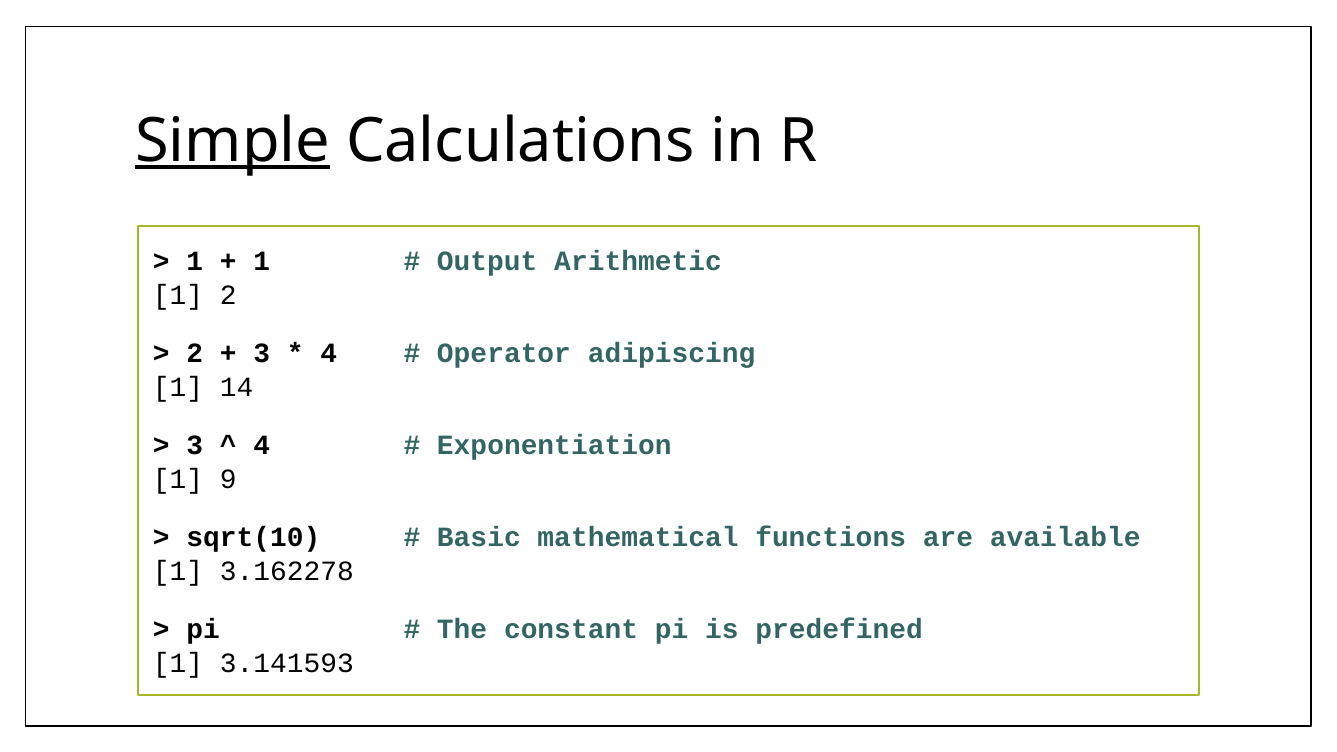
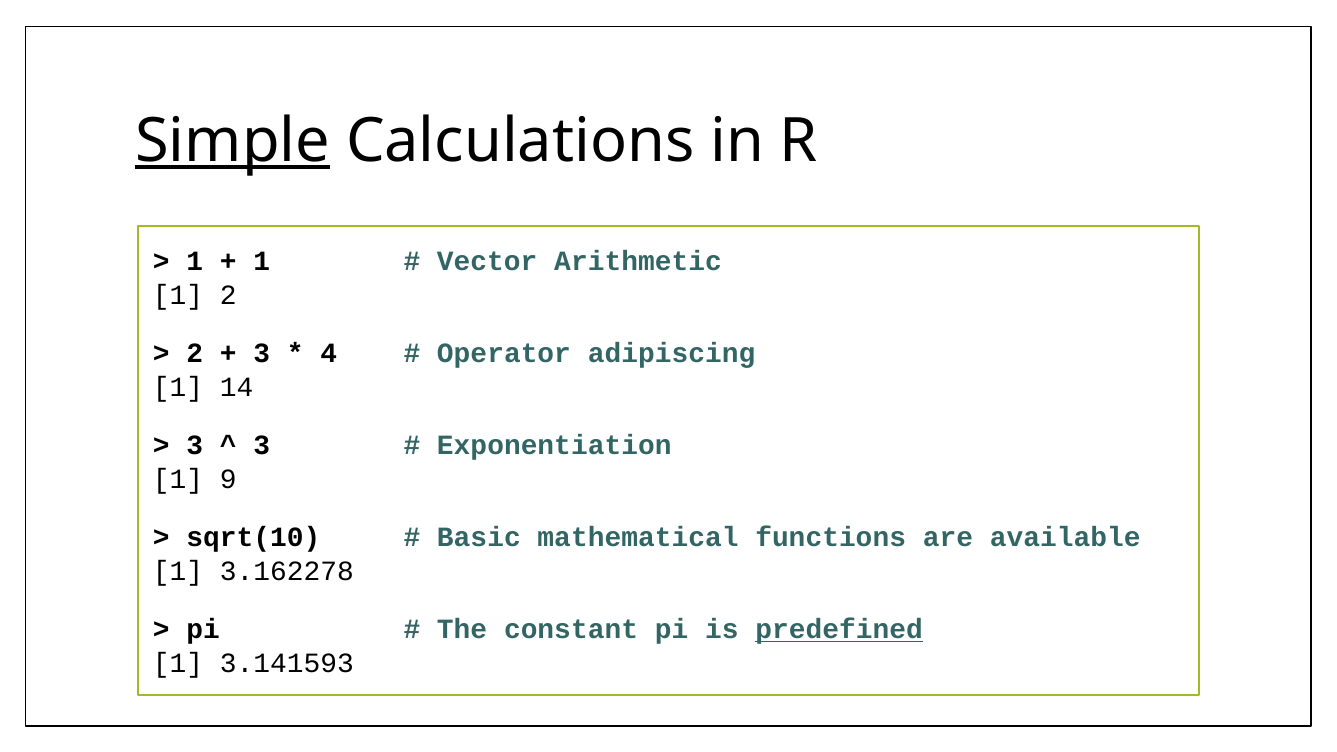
Output: Output -> Vector (487, 262)
4: 4 -> 3 (262, 446)
predefined underline: none -> present (839, 630)
